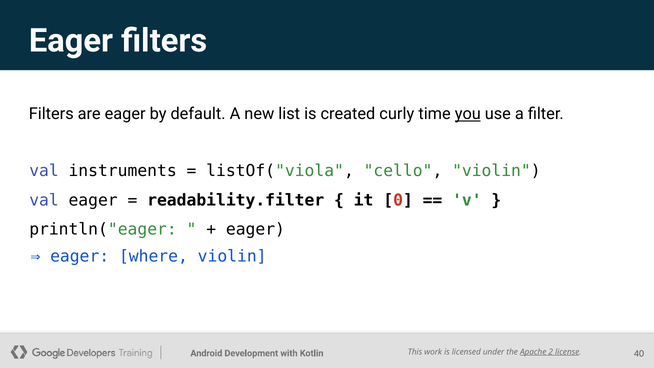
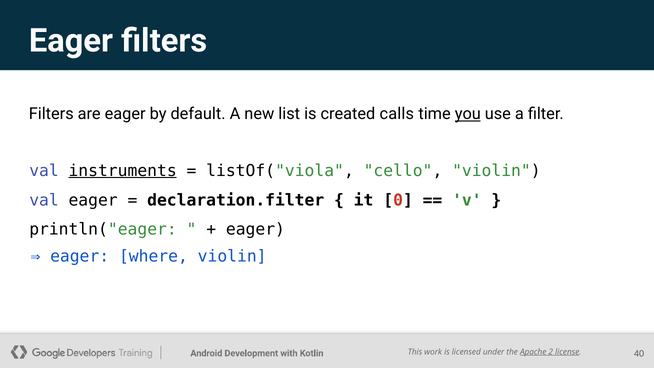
curly: curly -> calls (397, 114)
instruments underline: none -> present (123, 171)
readability.filter: readability.filter -> declaration.filter (236, 200)
